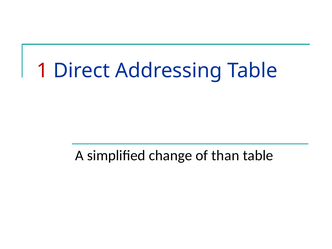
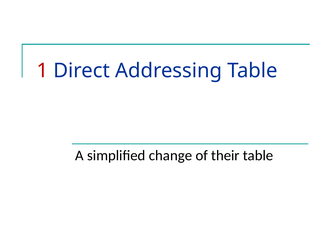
than: than -> their (225, 155)
